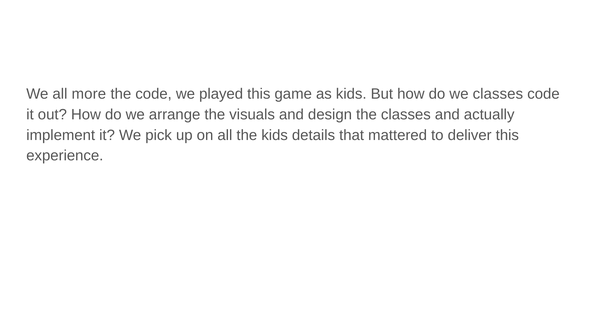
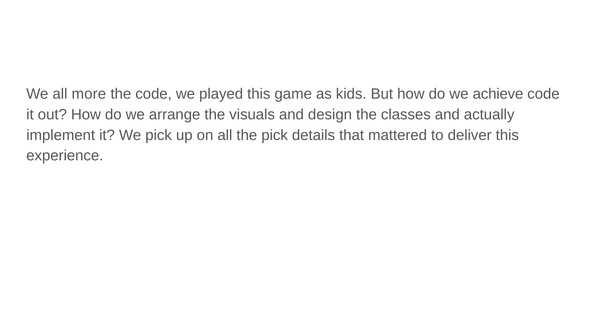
we classes: classes -> achieve (498, 94)
the kids: kids -> pick (275, 135)
